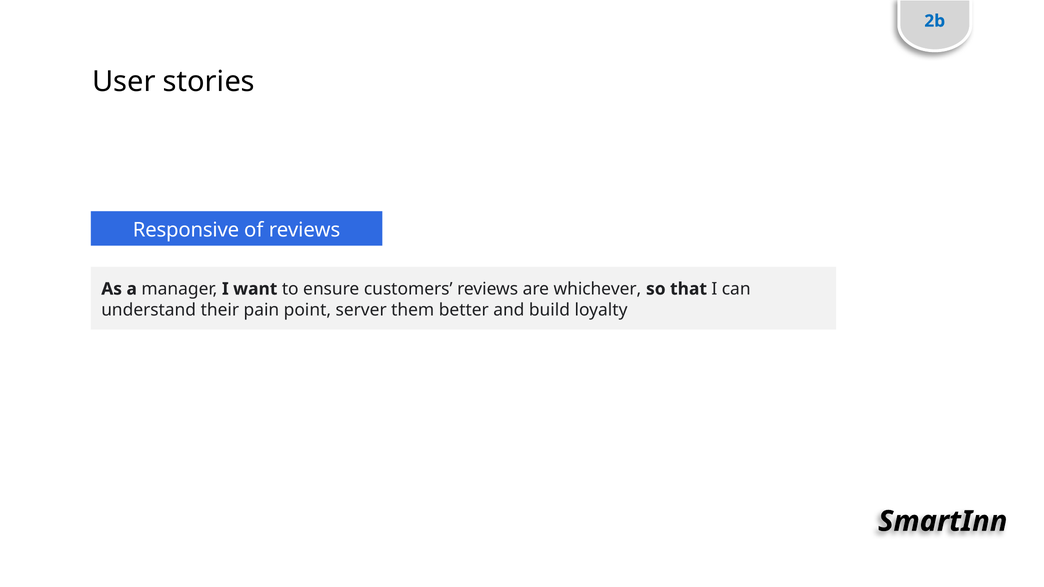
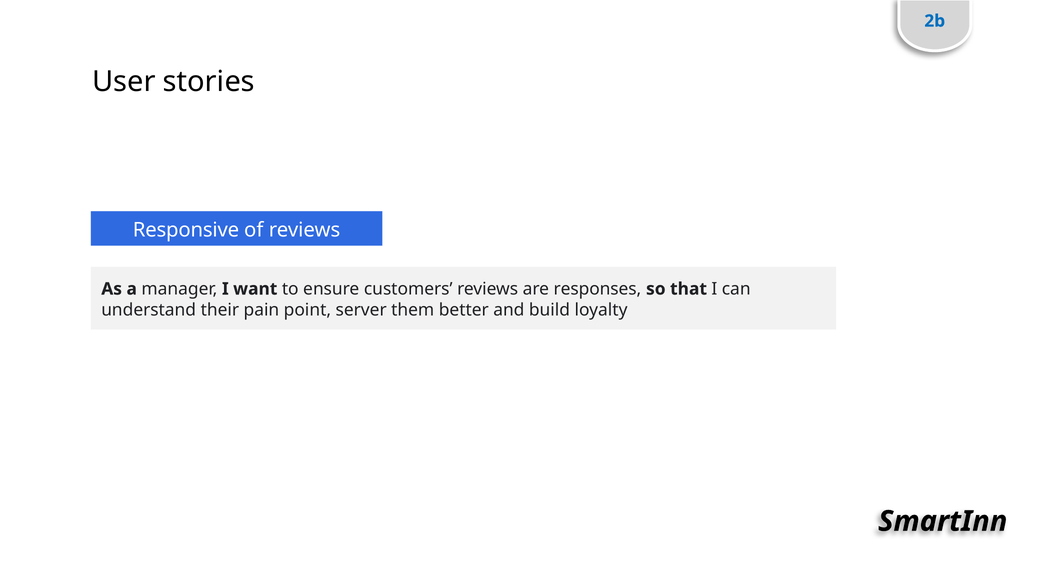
whichever: whichever -> responses (597, 289)
